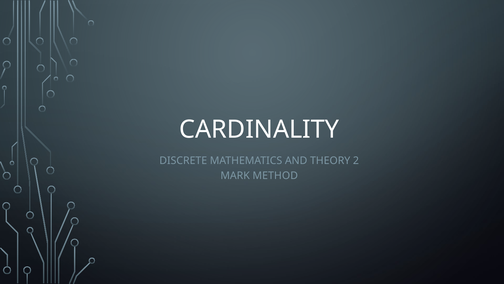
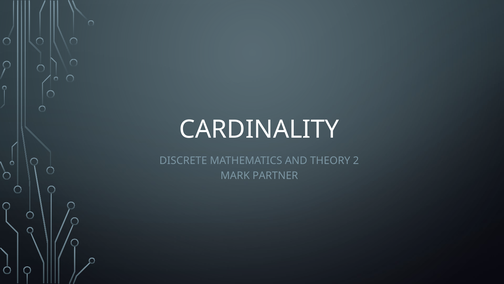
METHOD: METHOD -> PARTNER (275, 175)
